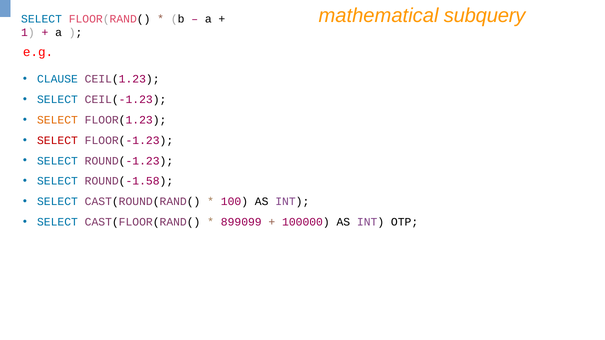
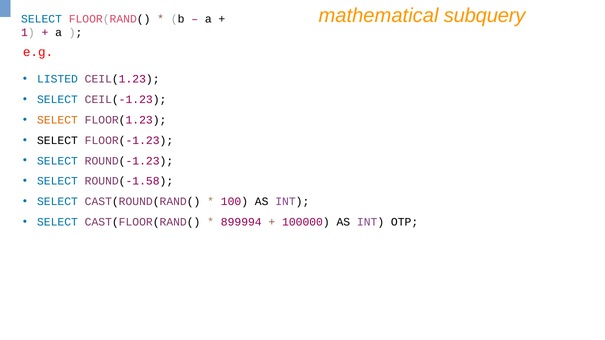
CLAUSE: CLAUSE -> LISTED (57, 79)
SELECT colour: red -> black (57, 141)
899099: 899099 -> 899994 (241, 222)
